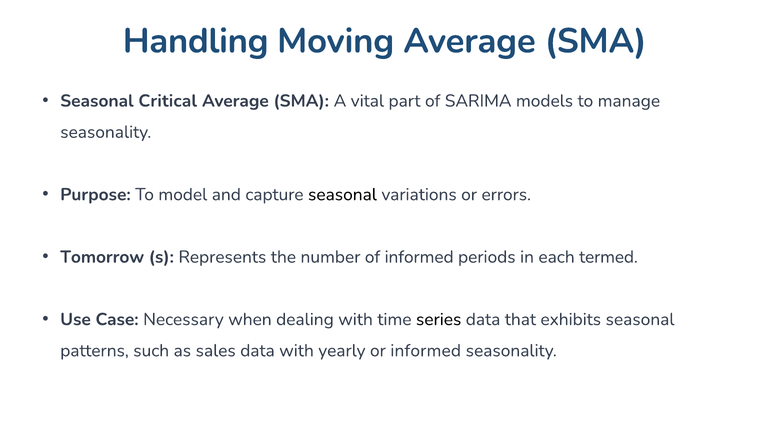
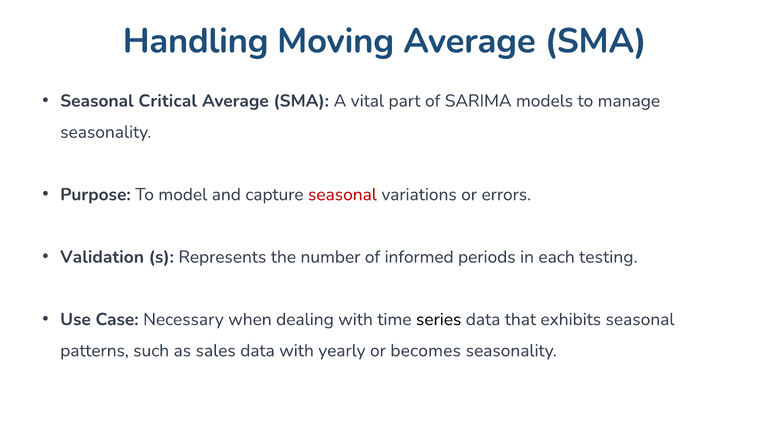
seasonal colour: black -> red (342, 195)
Tomorrow: Tomorrow -> Validation (102, 257)
termed: termed -> testing (608, 257)
or informed: informed -> becomes (426, 351)
